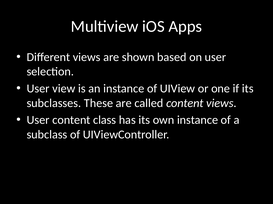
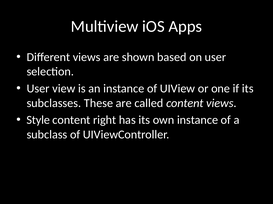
User: User -> Style (38, 120)
class: class -> right (105, 120)
